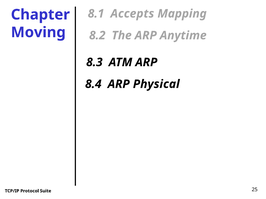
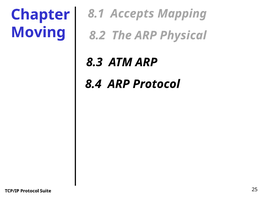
Anytime: Anytime -> Physical (183, 36)
ARP Physical: Physical -> Protocol (156, 84)
